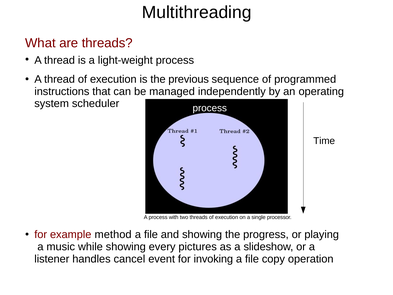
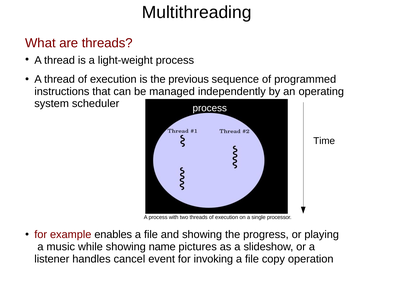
method: method -> enables (113, 234)
every: every -> name (162, 247)
